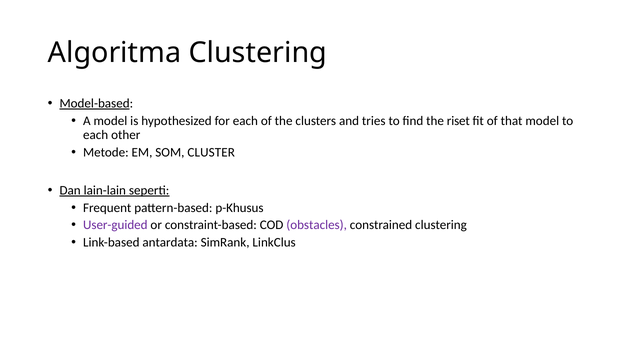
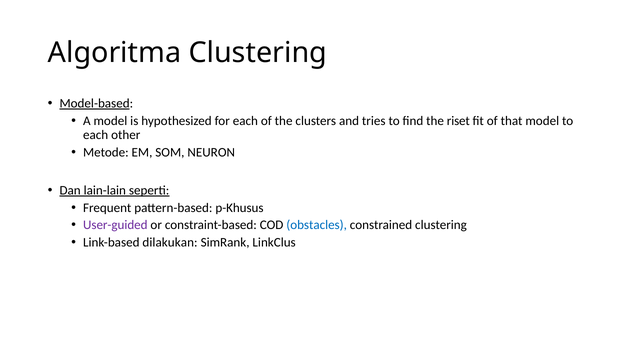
CLUSTER: CLUSTER -> NEURON (211, 152)
obstacles colour: purple -> blue (317, 225)
antardata: antardata -> dilakukan (170, 242)
